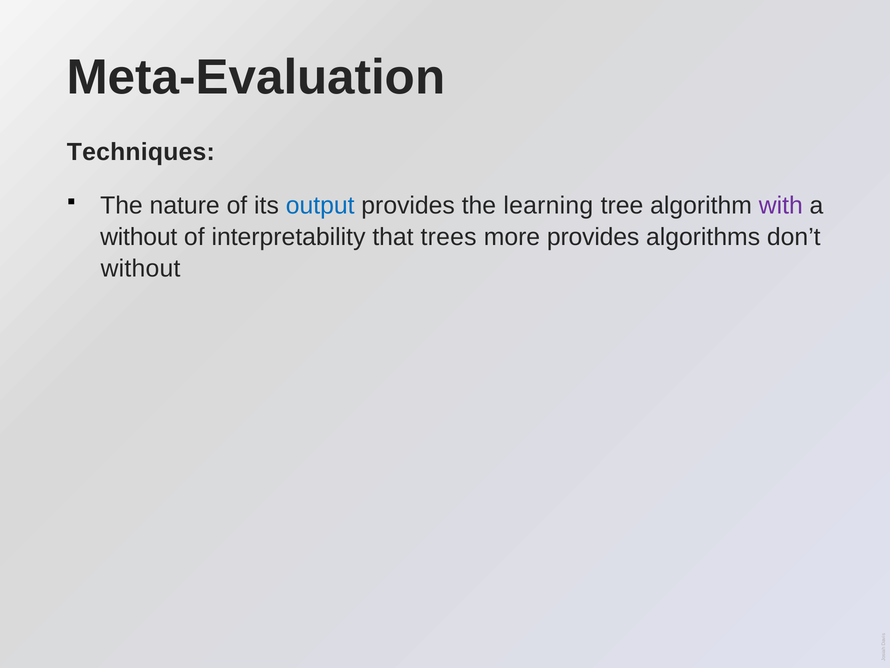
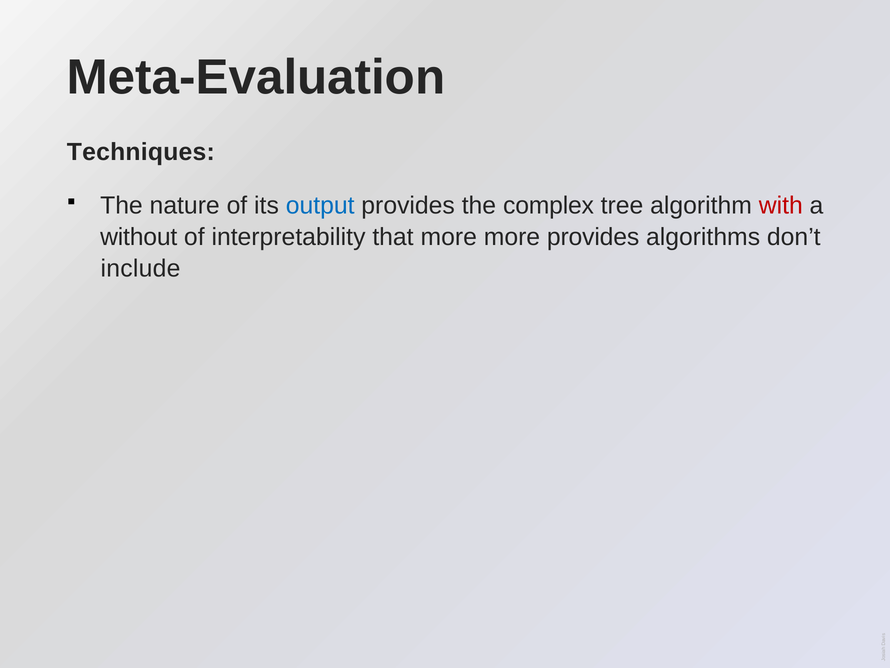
learning: learning -> complex (549, 206)
with colour: purple -> red (781, 206)
that trees: trees -> more (449, 237)
without: without -> include (141, 268)
